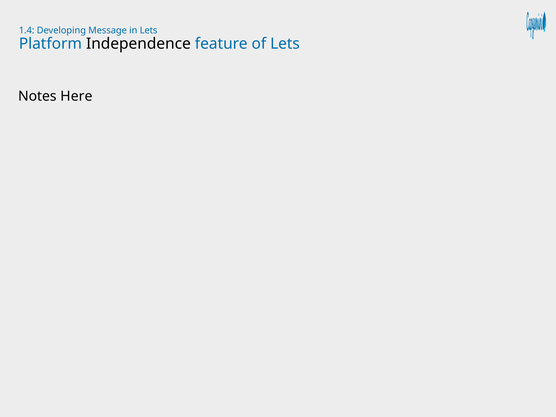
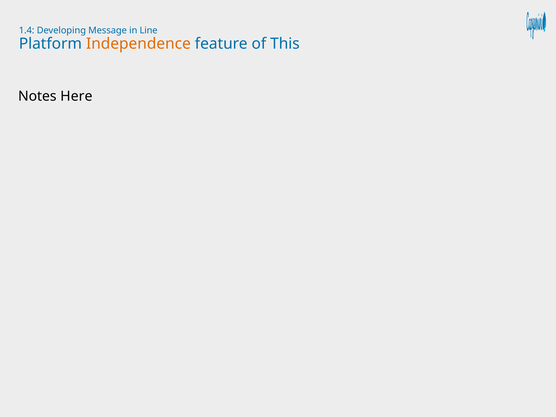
in Lets: Lets -> Line (149, 30)
Independence colour: black -> orange (138, 44)
of Lets: Lets -> This (285, 44)
